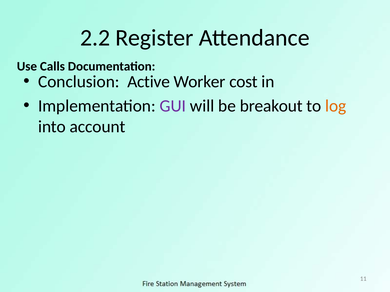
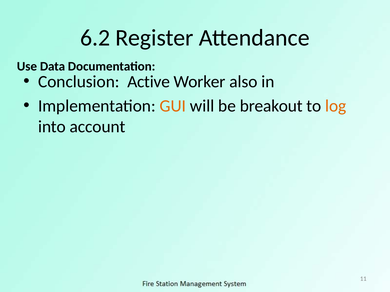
2.2: 2.2 -> 6.2 (95, 38)
Calls: Calls -> Data (53, 66)
cost: cost -> also (243, 82)
GUI colour: purple -> orange (173, 106)
